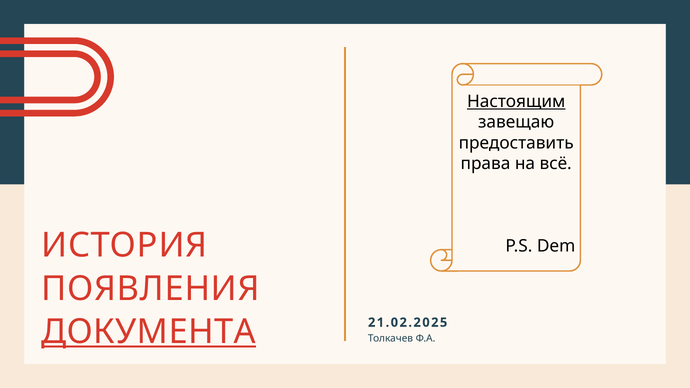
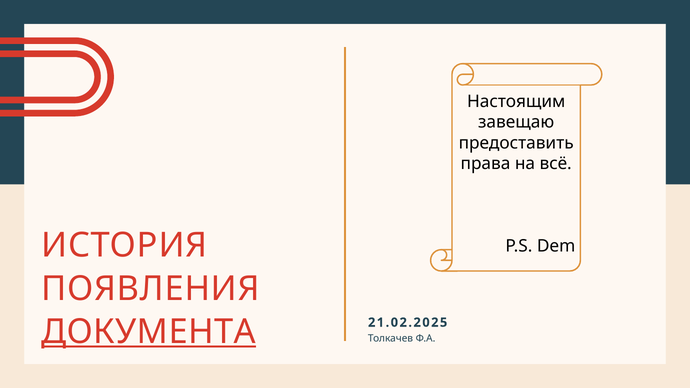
Настоящим underline: present -> none (516, 101)
